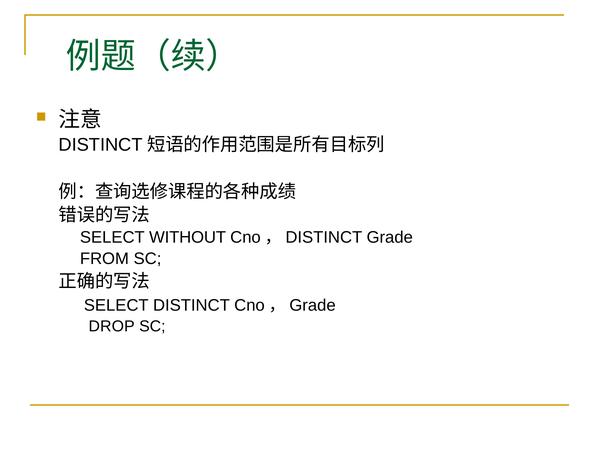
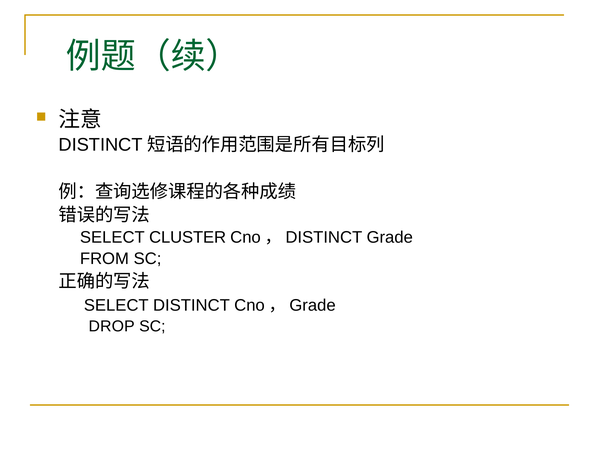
WITHOUT: WITHOUT -> CLUSTER (188, 237)
